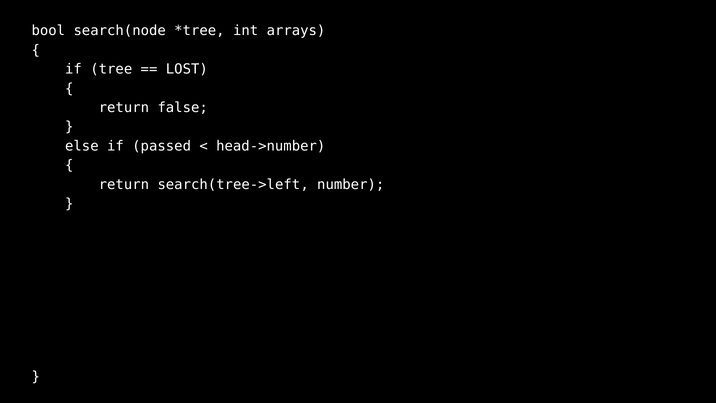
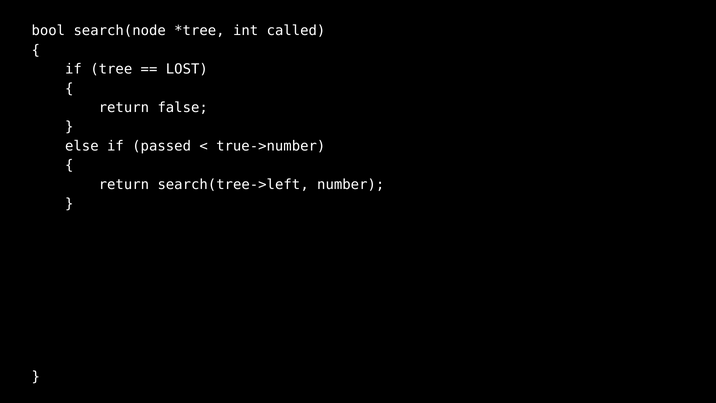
arrays: arrays -> called (296, 31)
head->number: head->number -> true->number (271, 146)
